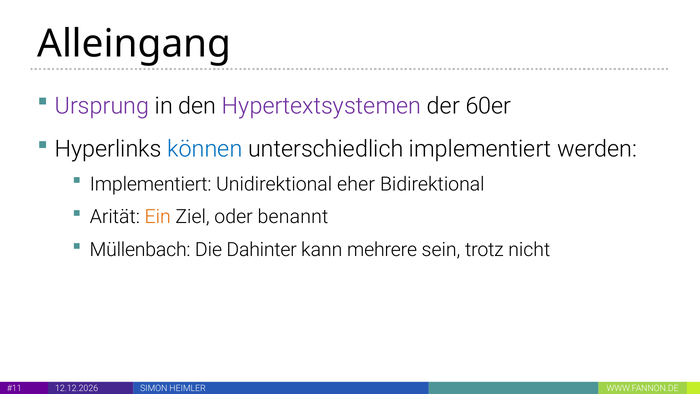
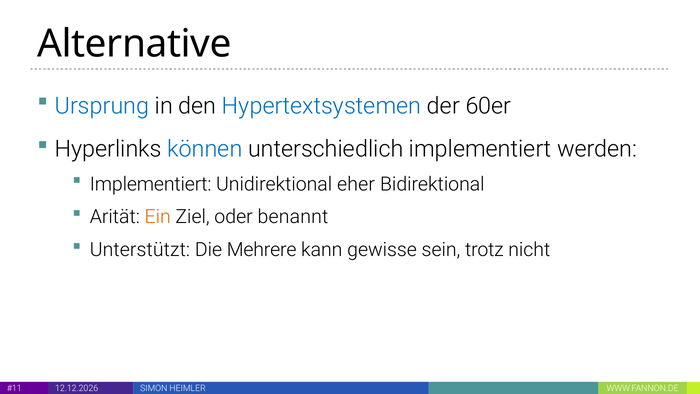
Alleingang: Alleingang -> Alternative (134, 44)
Ursprung colour: purple -> blue (102, 106)
Hypertextsystemen colour: purple -> blue (322, 106)
Müllenbach: Müllenbach -> Unterstützt (140, 250)
Dahinter: Dahinter -> Mehrere (262, 250)
mehrere: mehrere -> gewisse (382, 250)
